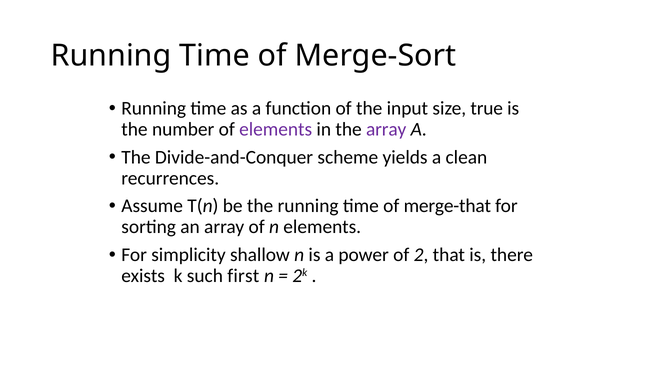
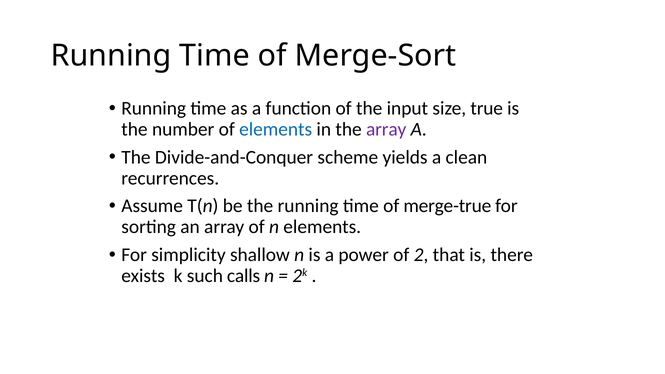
elements colour: purple -> blue (276, 129)
merge-that: merge-that -> merge-true (447, 206)
first: first -> calls (244, 276)
